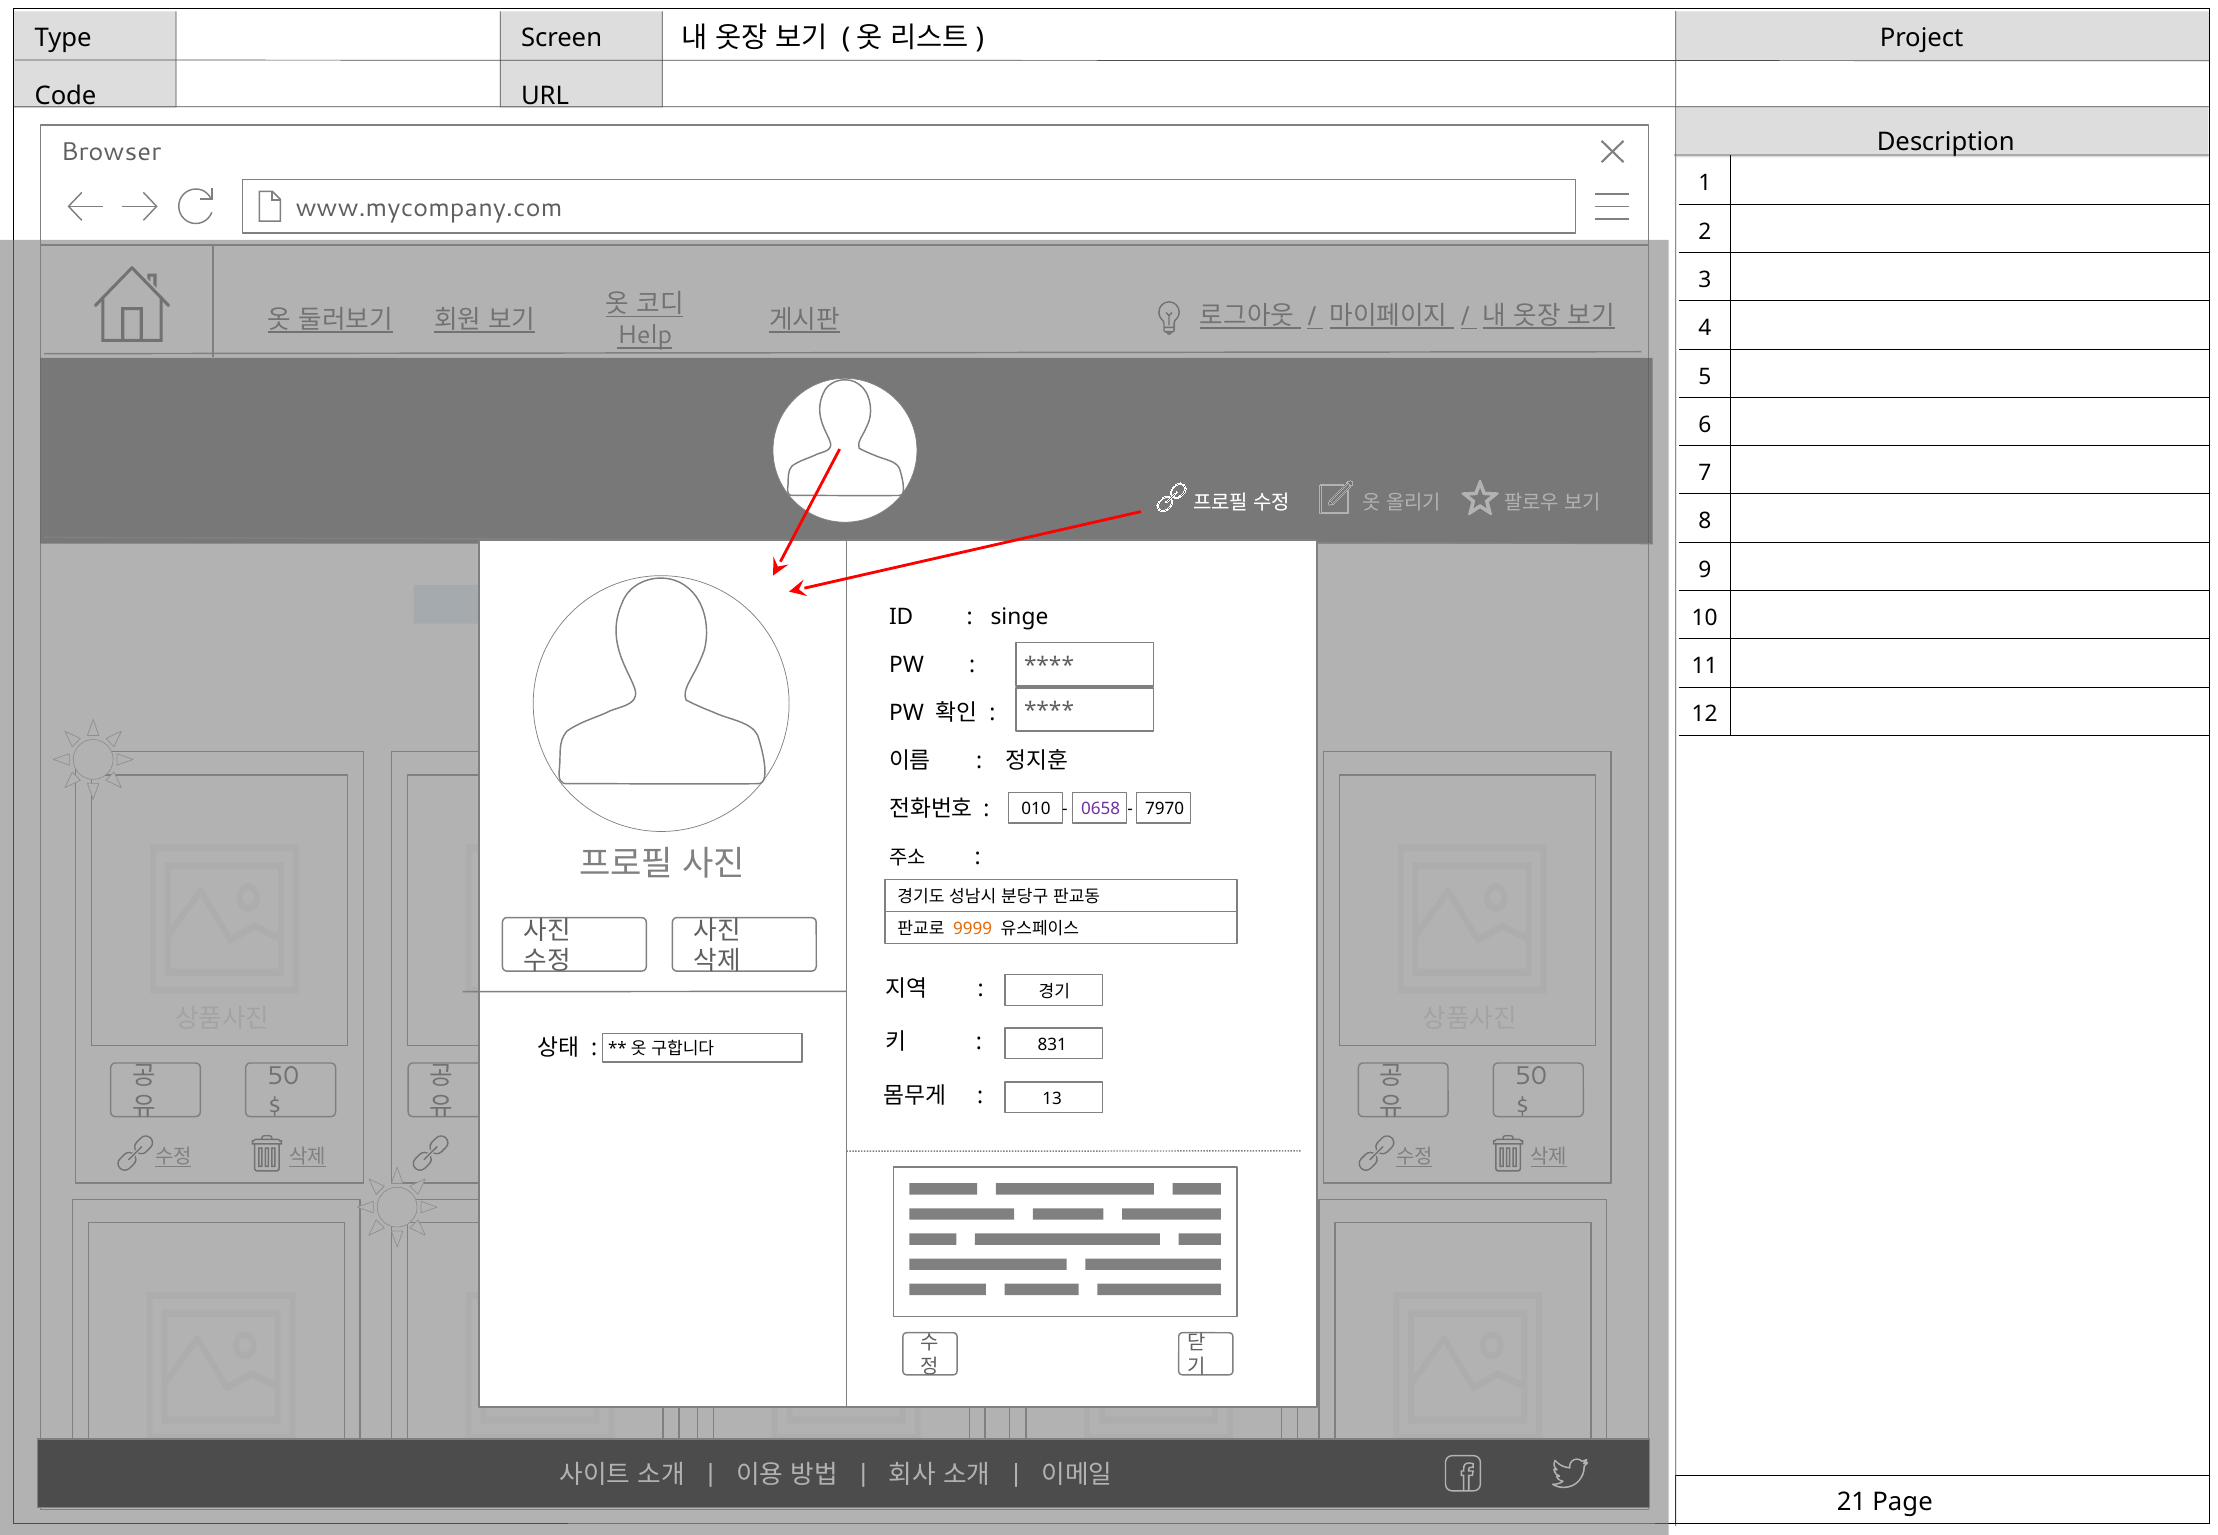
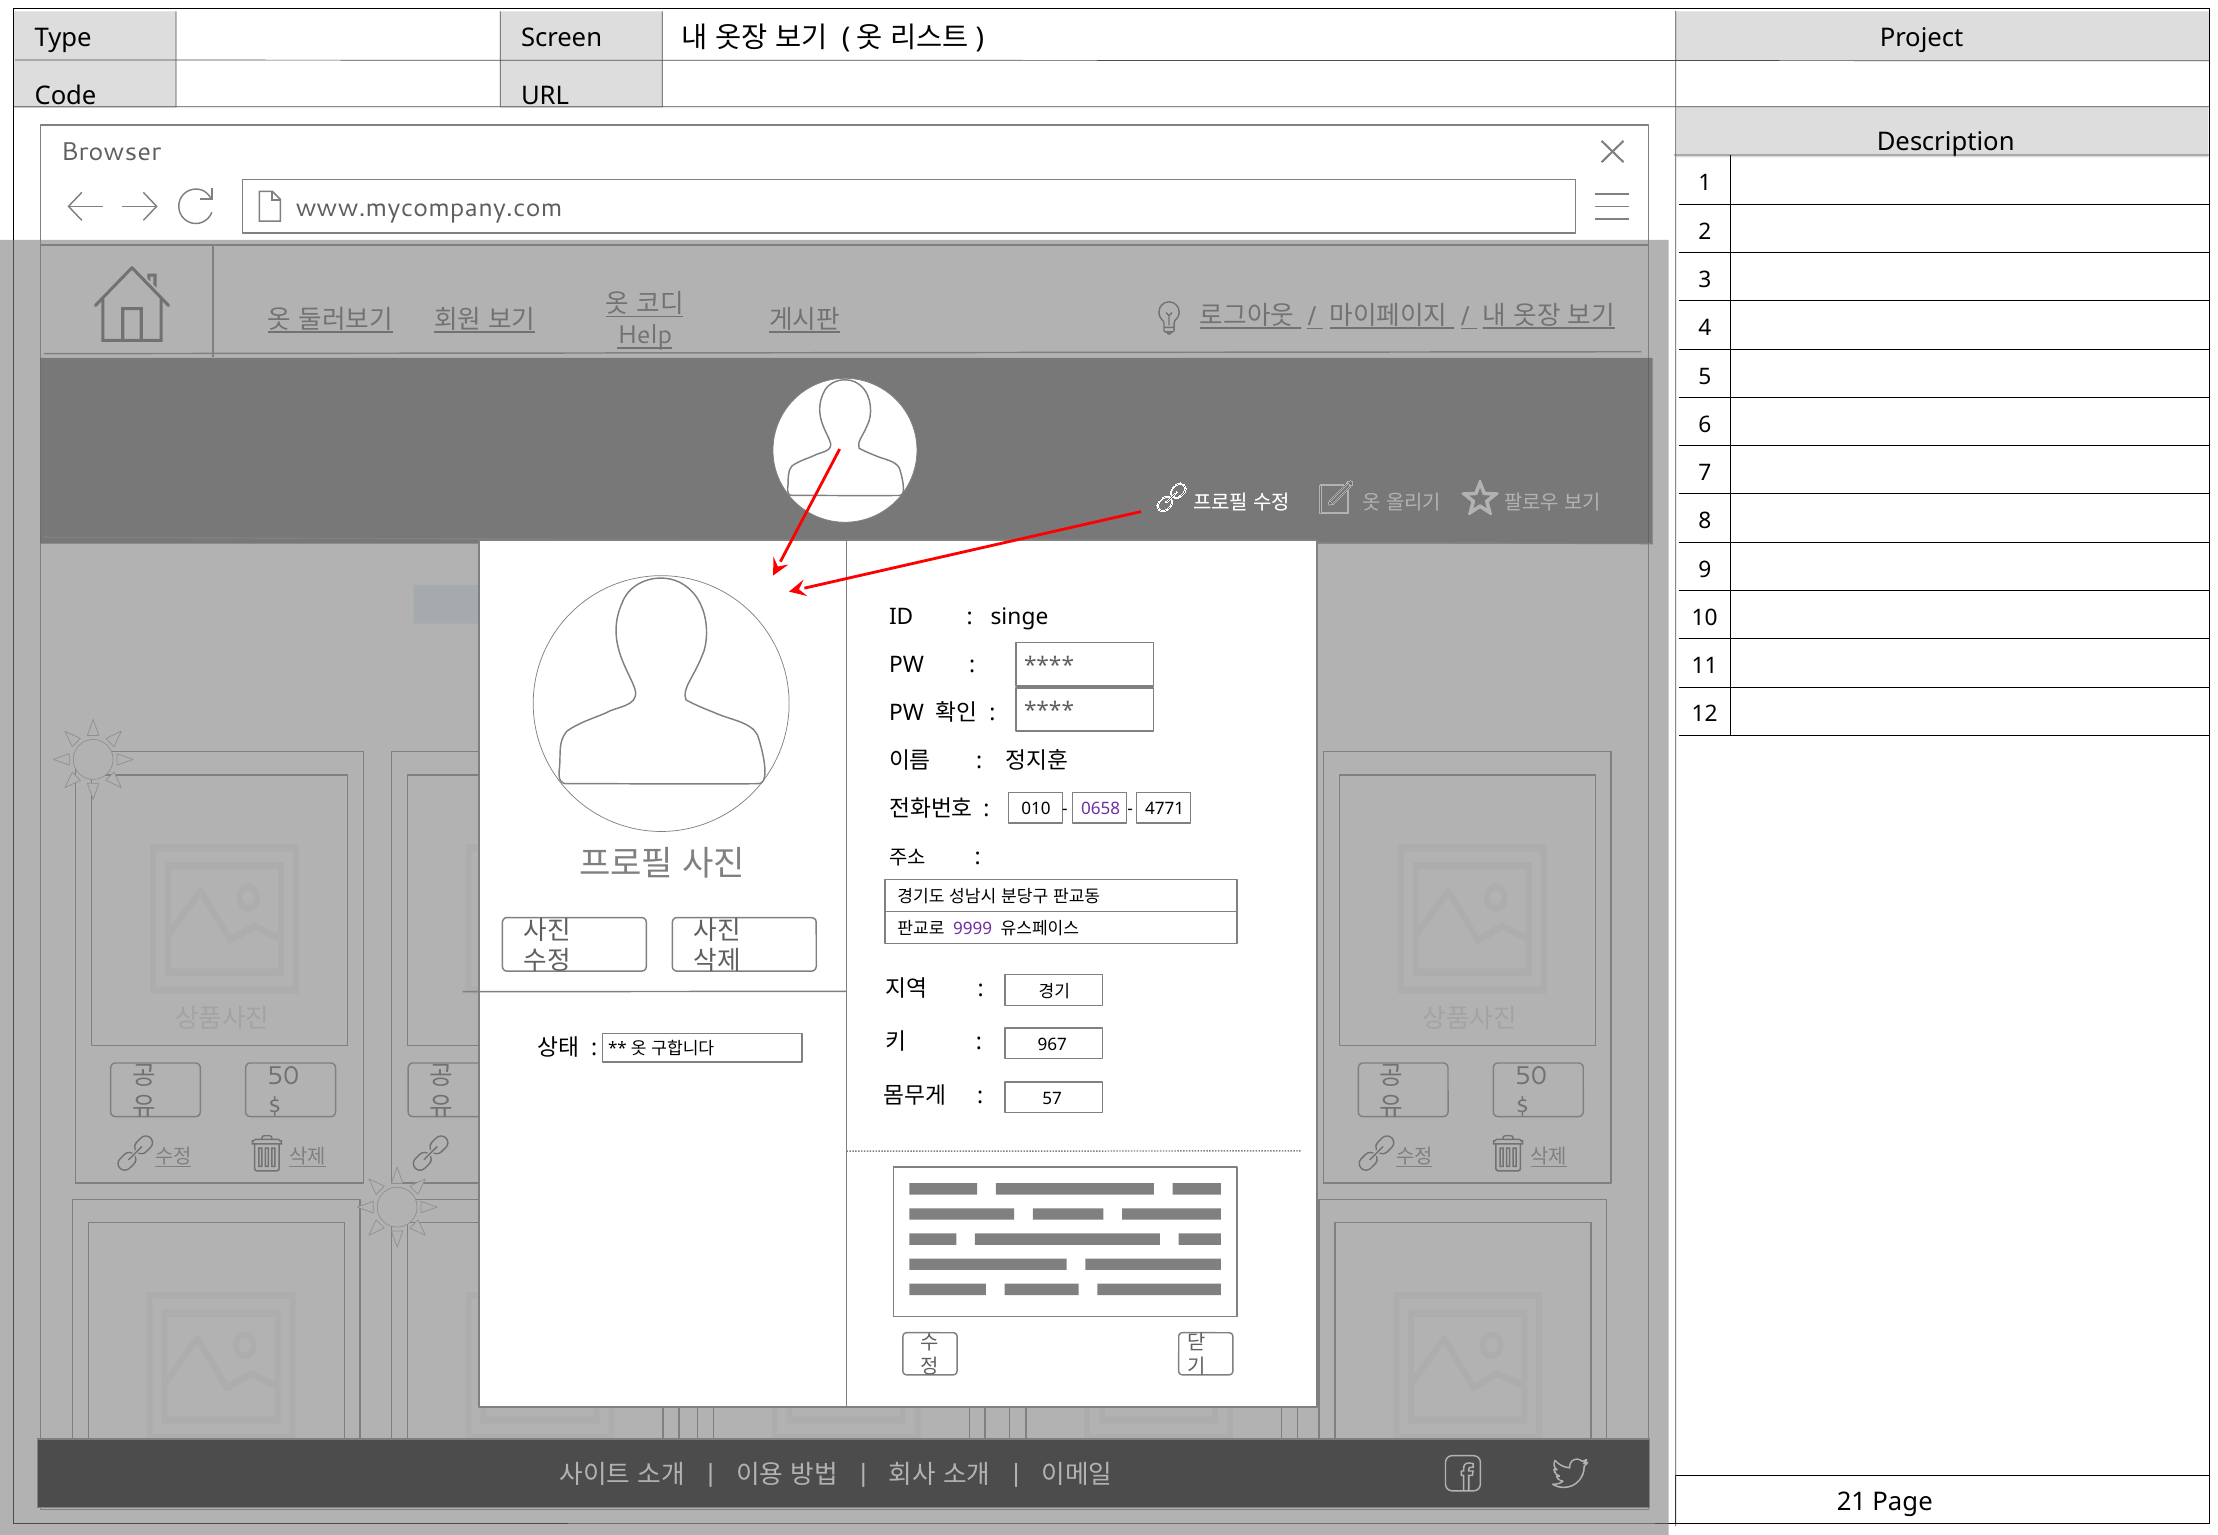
7970: 7970 -> 4771 (1165, 809)
9999 colour: orange -> purple (973, 929)
831: 831 -> 967 (1052, 1045)
13: 13 -> 57 (1052, 1100)
